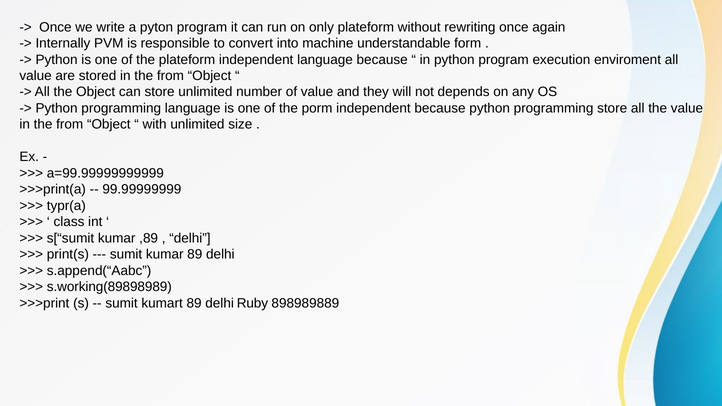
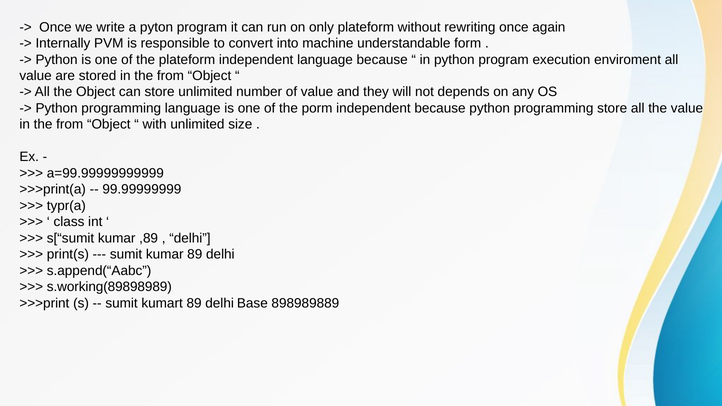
Ruby: Ruby -> Base (252, 303)
